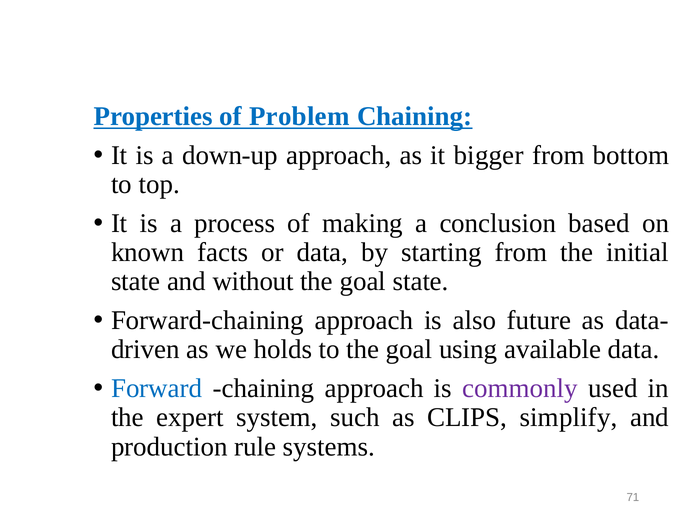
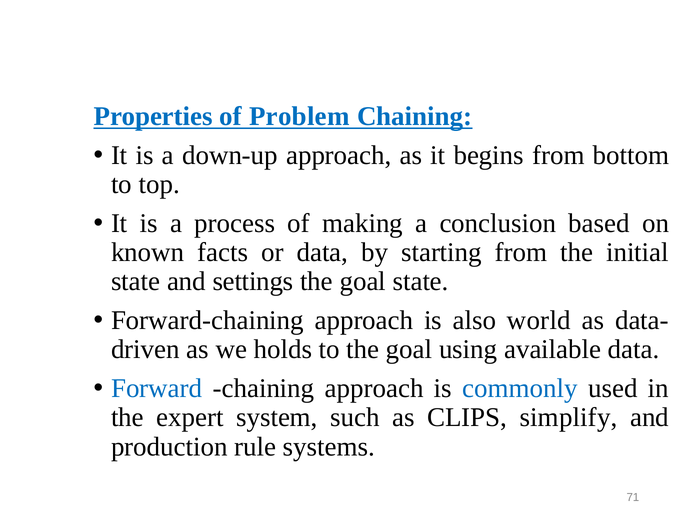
bigger: bigger -> begins (489, 155)
without: without -> settings (253, 281)
future: future -> world (539, 320)
commonly colour: purple -> blue (520, 388)
